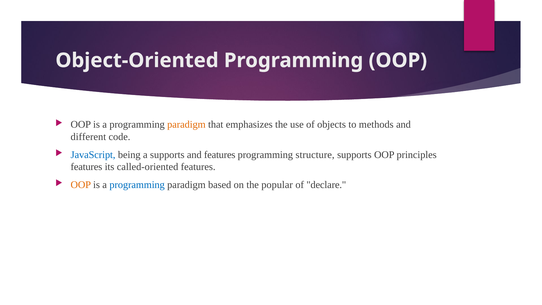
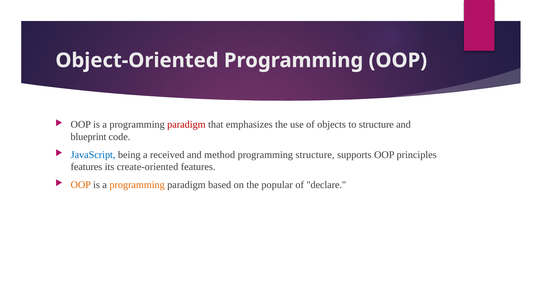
paradigm colour: orange -> red (186, 125)
to methods: methods -> structure (376, 125)
different: different -> blueprint (88, 137)
a supports: supports -> received (167, 155)
and features: features -> method (220, 155)
called-oriented: called-oriented -> create-oriented (148, 167)
programming colour: blue -> orange (137, 185)
